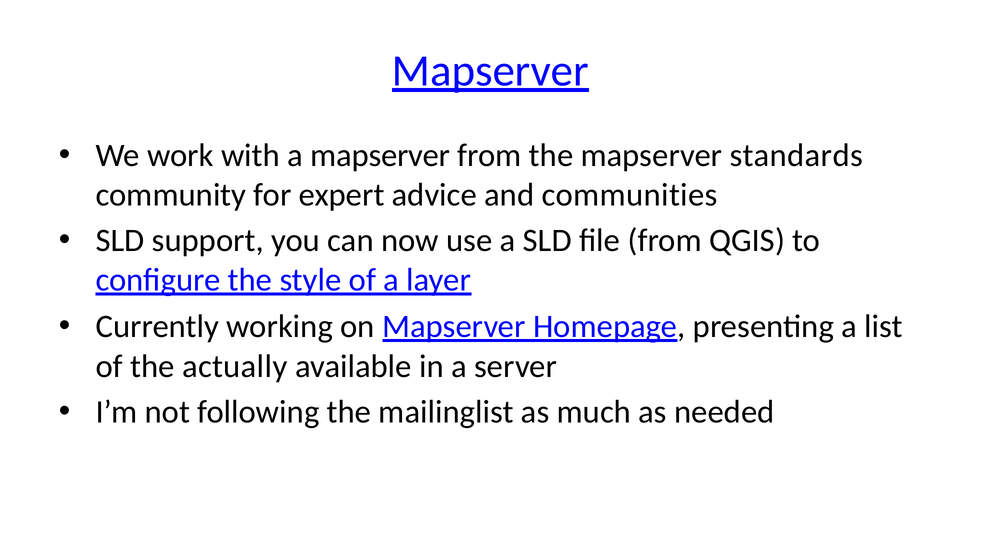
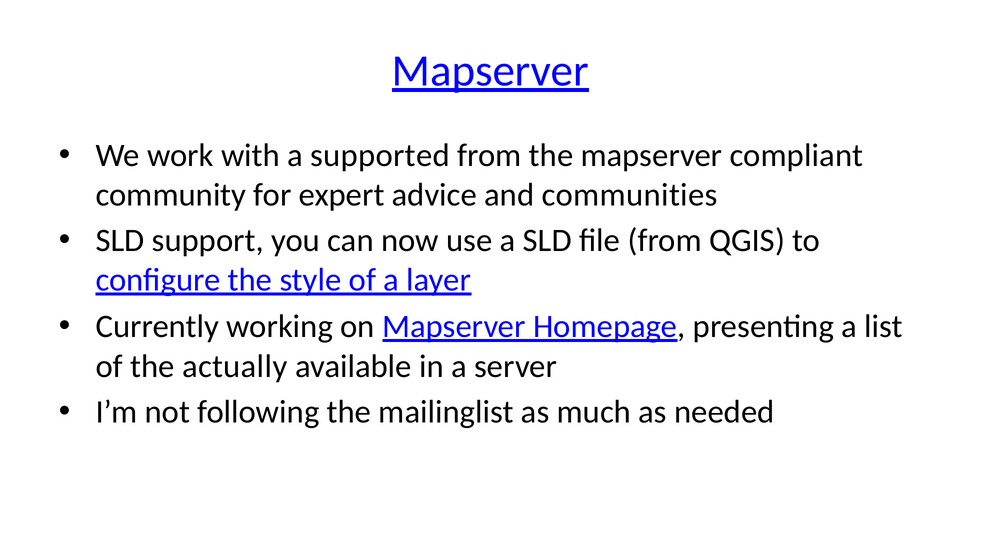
a mapserver: mapserver -> supported (380, 156)
standards: standards -> compliant (796, 156)
